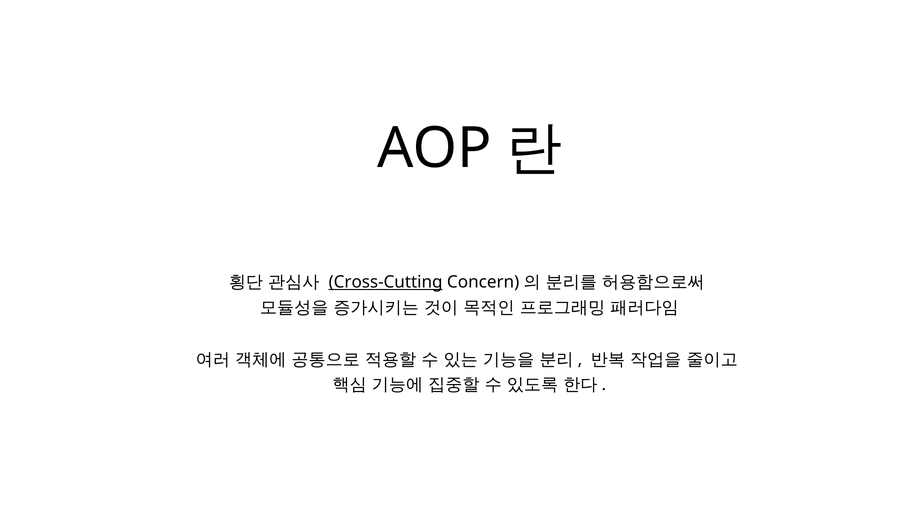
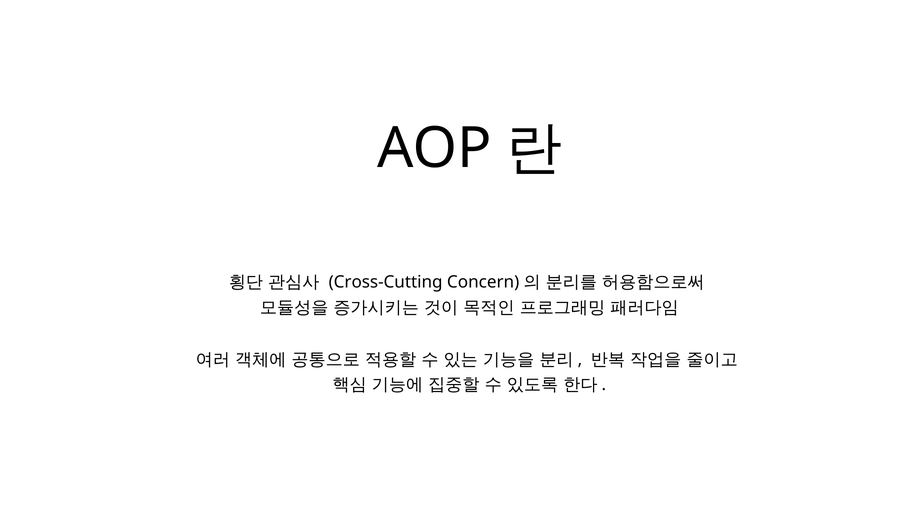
Cross-Cutting underline: present -> none (386, 282)
